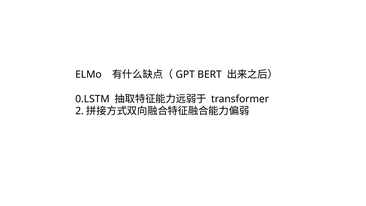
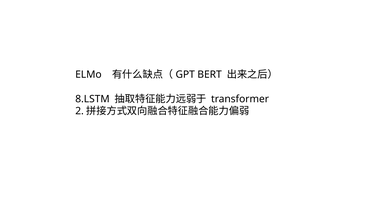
0.LSTM: 0.LSTM -> 8.LSTM (92, 99)
